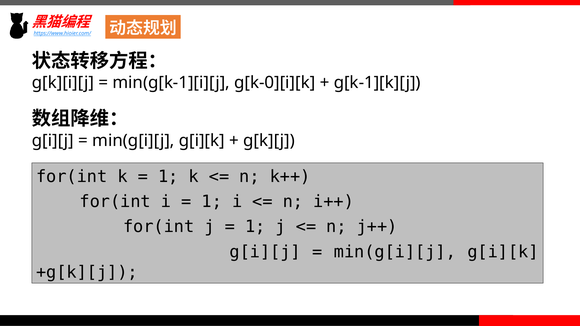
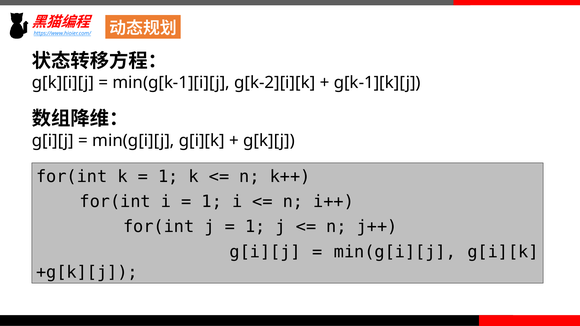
g[k-0][i][k: g[k-0][i][k -> g[k-2][i][k (275, 83)
